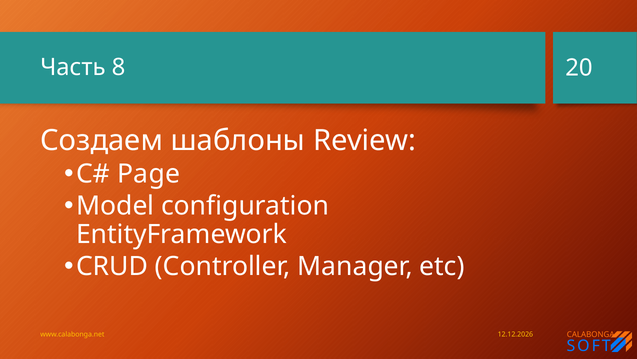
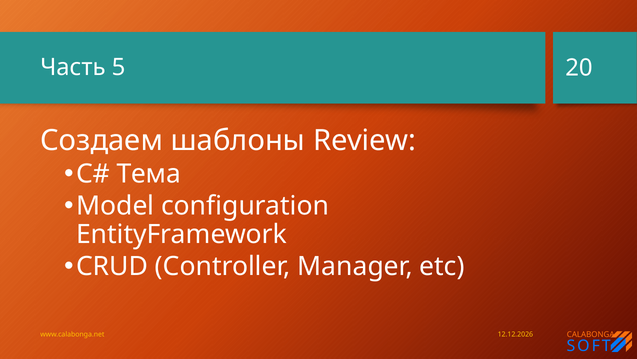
8: 8 -> 5 (119, 67)
Page: Page -> Тема (149, 174)
